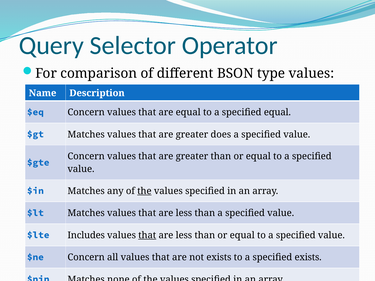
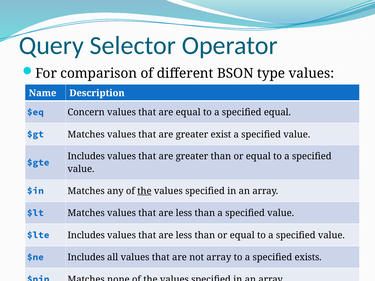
does: does -> exist (221, 135)
Concern: Concern -> Includes (86, 156)
that underline: present -> none (147, 235)
$ne Concern: Concern -> Includes (86, 258)
not exists: exists -> array (219, 258)
